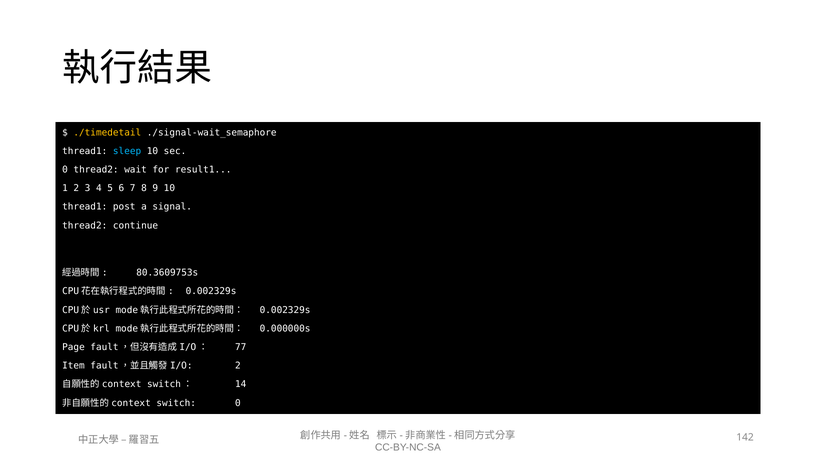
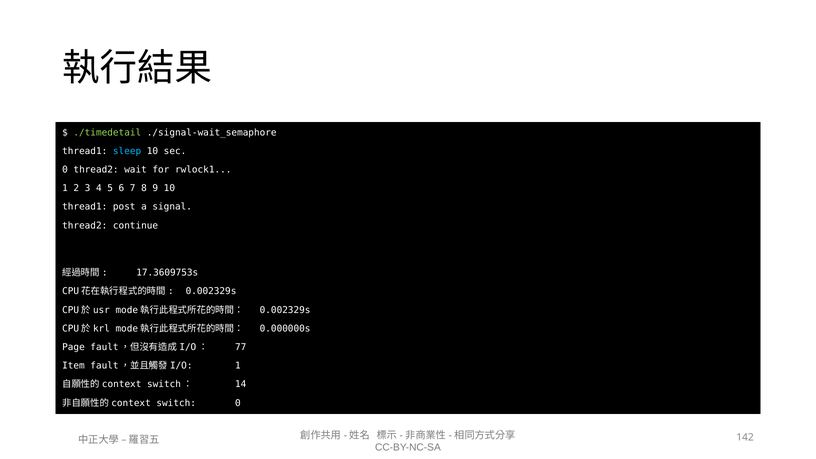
./timedetail colour: yellow -> light green (107, 132)
result1: result1 -> rwlock1 (203, 170)
80.3609753s: 80.3609753s -> 17.3609753s (167, 273)
2: 2 -> 1 (238, 366)
